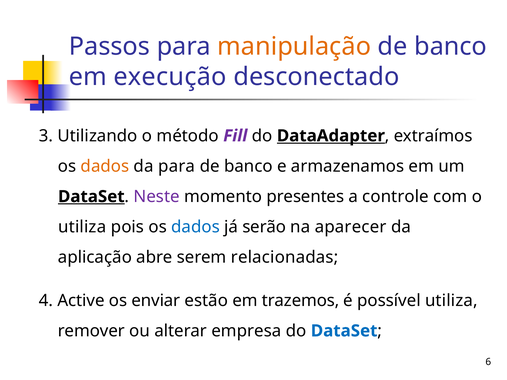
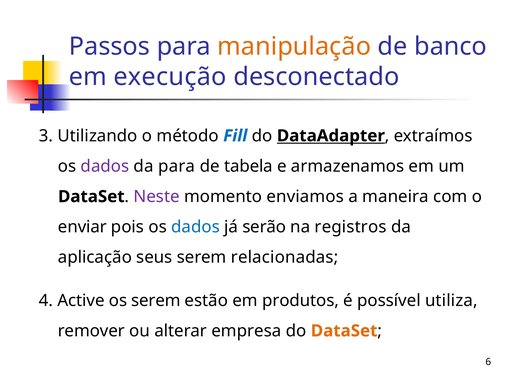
Fill colour: purple -> blue (235, 136)
dados colour: orange -> purple (105, 166)
banco: banco -> tabela (248, 166)
DataSet underline: present -> none (91, 197)
presentes: presentes -> enviamos (305, 197)
controle: controle -> maneira (396, 197)
utiliza: utiliza -> enviar (82, 227)
aparecer: aparecer -> registros (351, 227)
abre: abre -> seus (154, 258)
os enviar: enviar -> serem (156, 301)
trazemos: trazemos -> produtos (301, 301)
DataSet colour: blue -> orange (344, 331)
